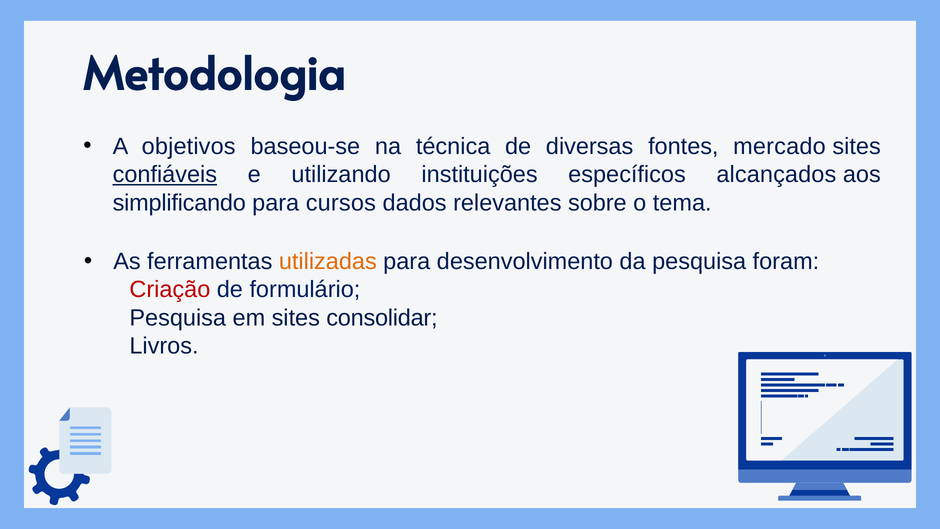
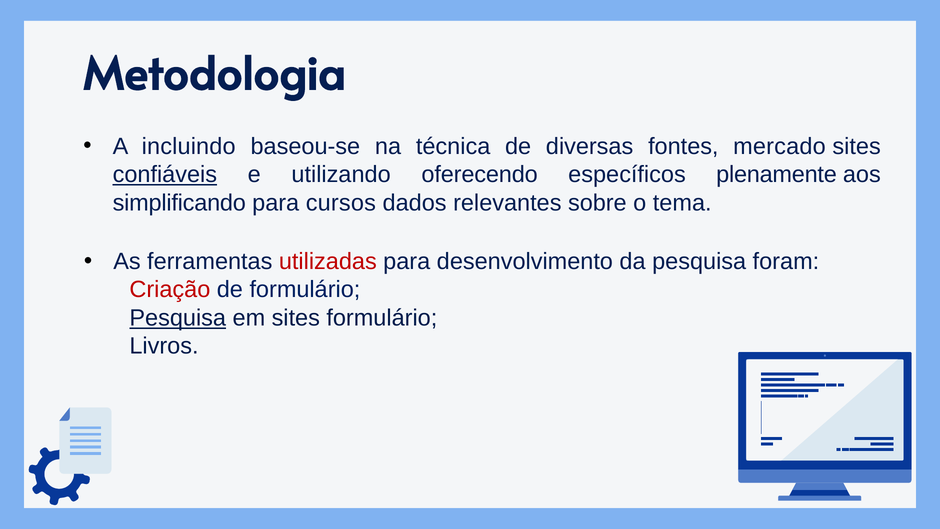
objetivos: objetivos -> incluindo (189, 146)
instituições: instituições -> oferecendo (480, 175)
alcançados: alcançados -> plenamente (777, 175)
utilizadas colour: orange -> red (328, 261)
Pesquisa underline: none -> present (178, 318)
sites consolidar: consolidar -> formulário (382, 318)
